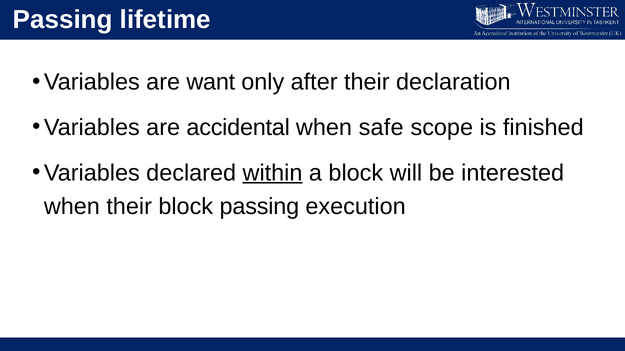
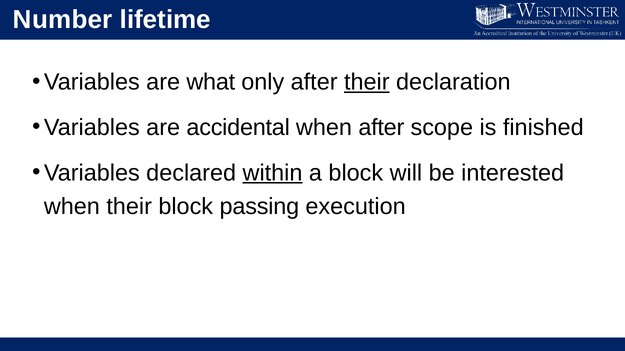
Passing: Passing -> Number (63, 20)
want: want -> what (211, 82)
their underline: none -> present (367, 82)
when safe: safe -> after (381, 128)
